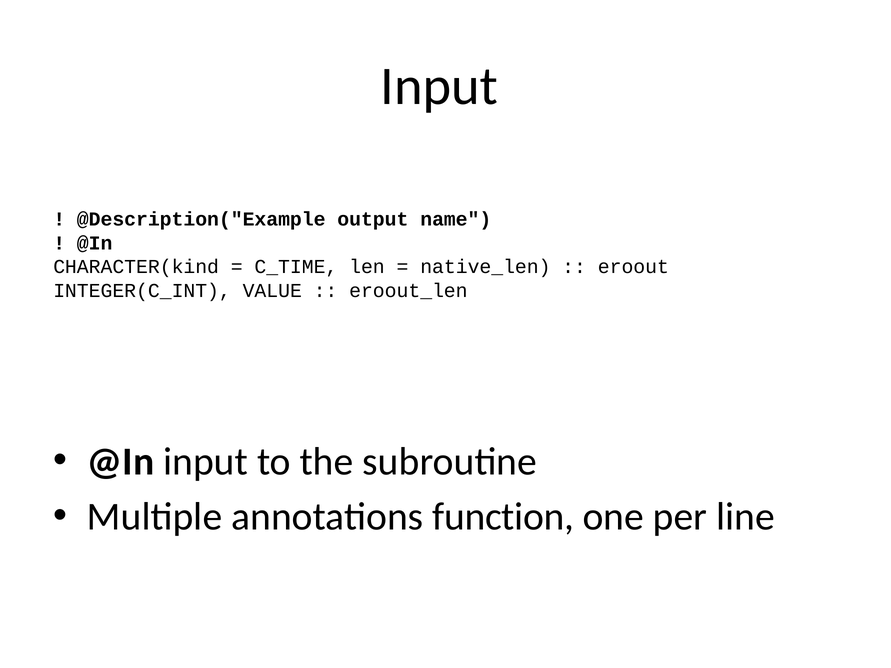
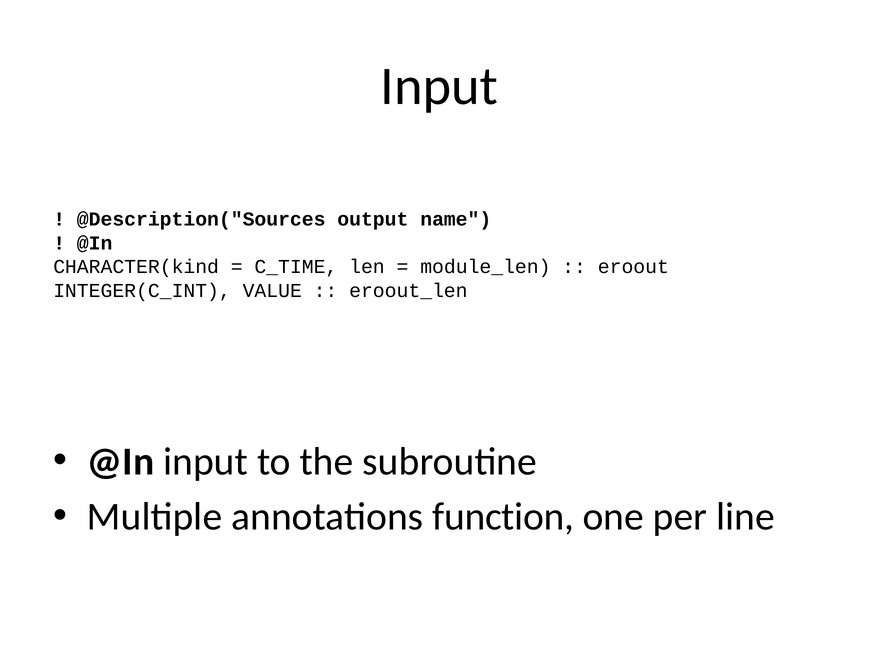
@Description("Example: @Description("Example -> @Description("Sources (201, 220)
native_len: native_len -> module_len (485, 267)
